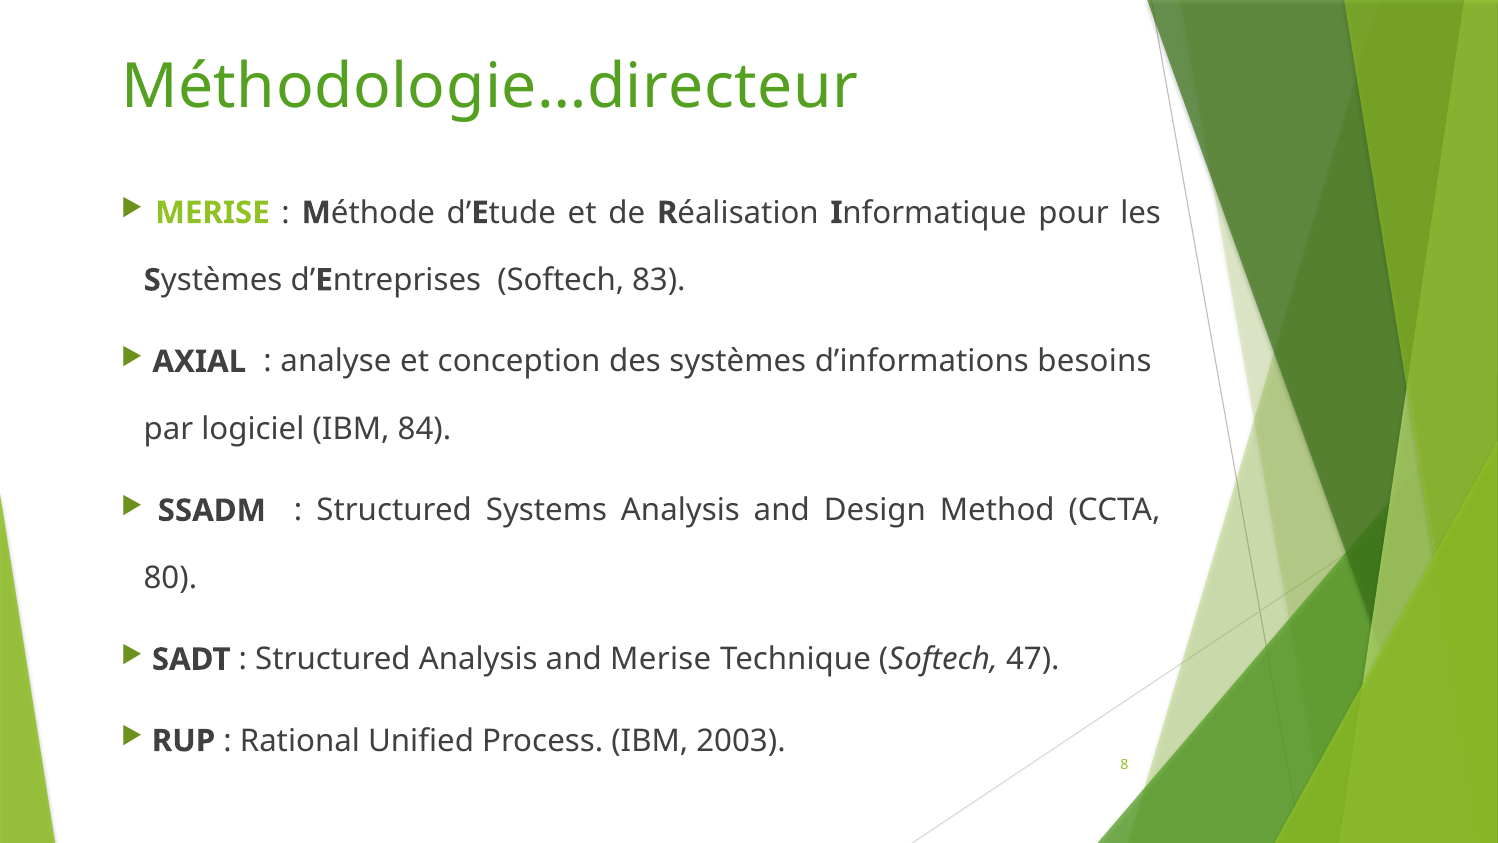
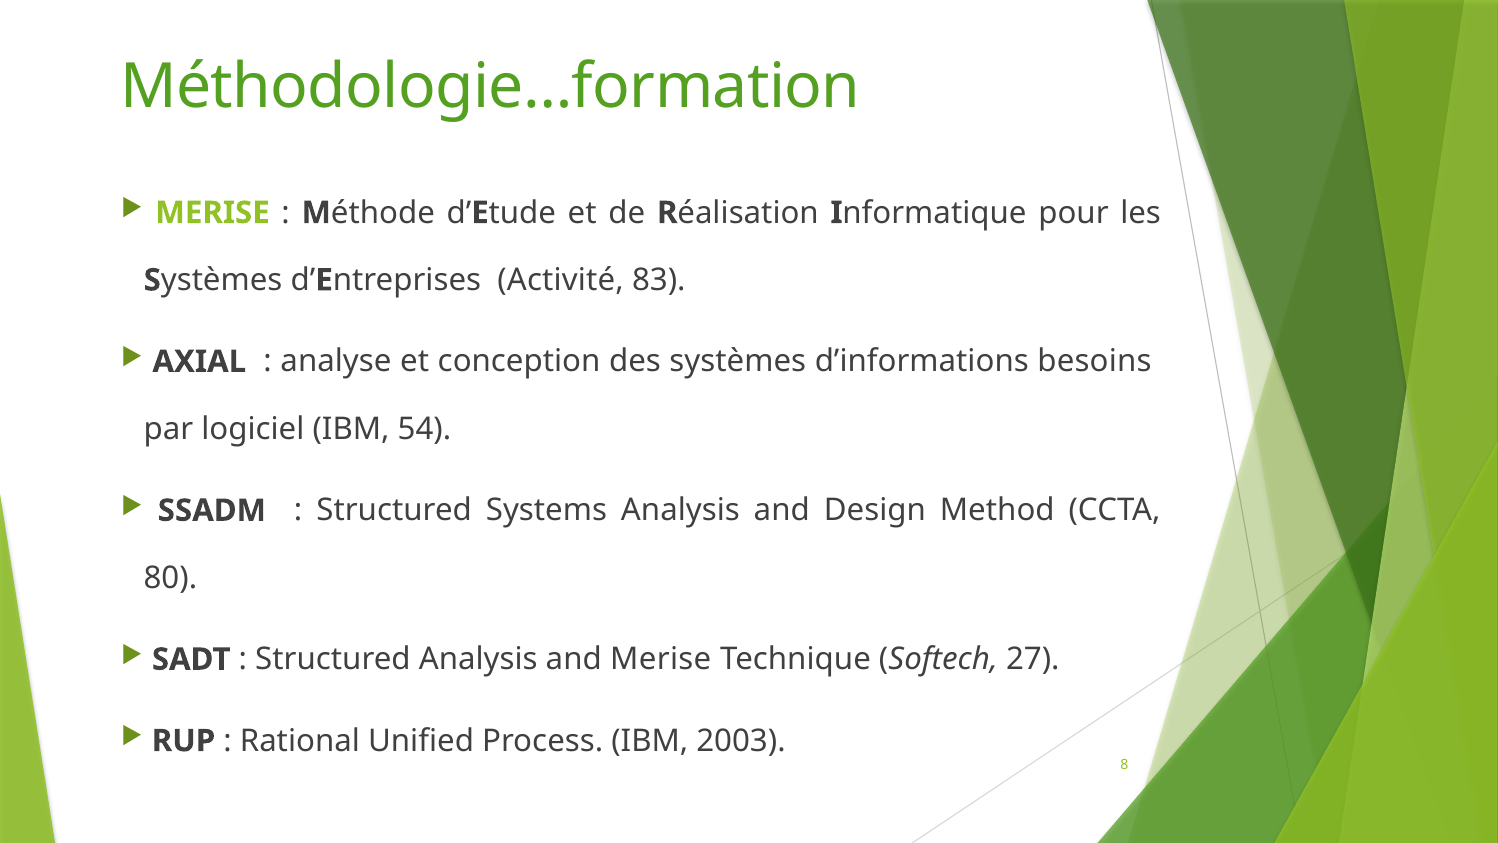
Méthodologie…directeur: Méthodologie…directeur -> Méthodologie…formation (490, 87)
Softech: Softech -> Activité (561, 280)
84: 84 -> 54 (424, 429)
47: 47 -> 27 (1033, 659)
